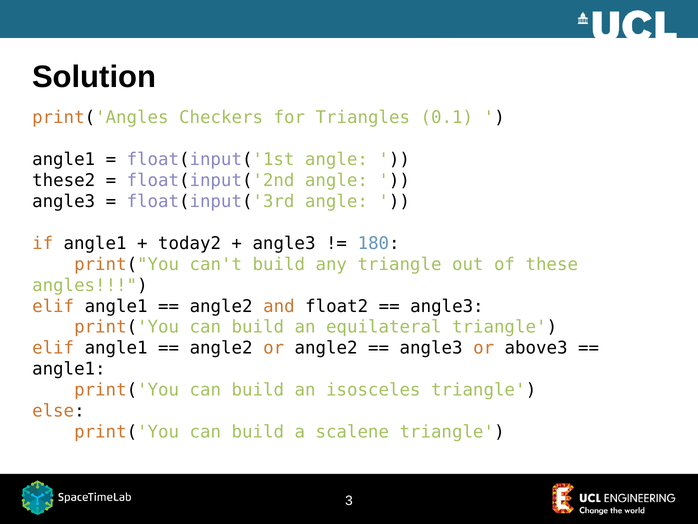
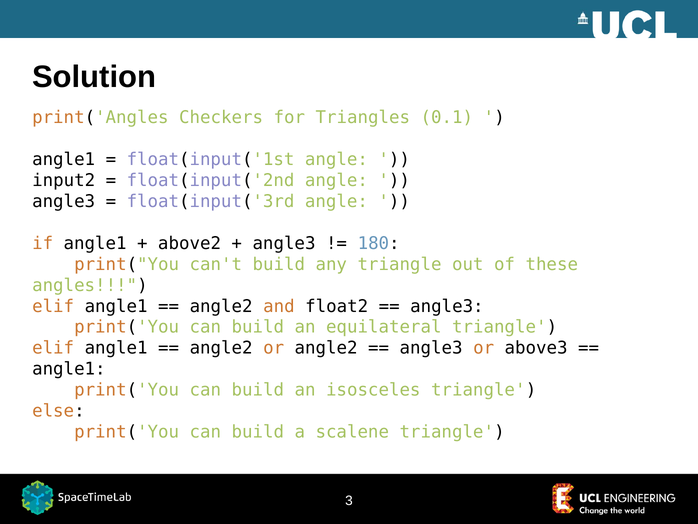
these2: these2 -> input2 (64, 180)
today2: today2 -> above2 (190, 243)
